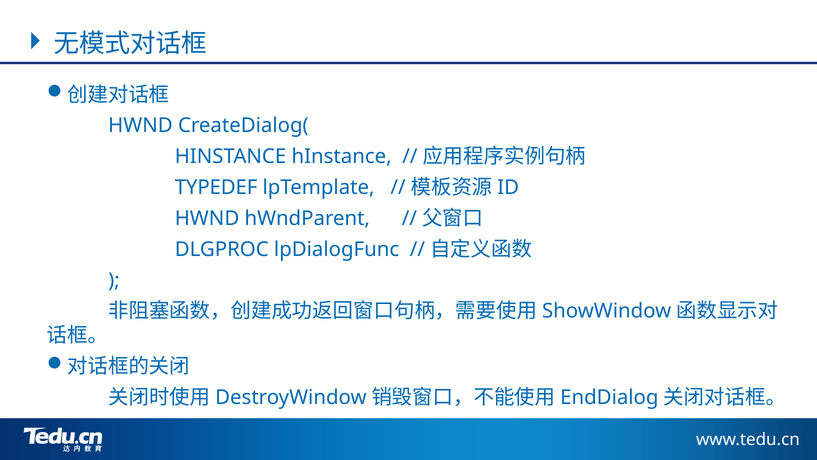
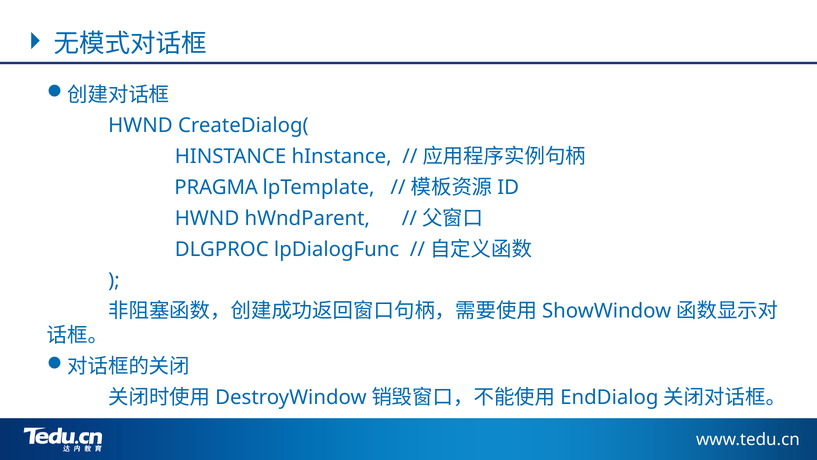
TYPEDEF: TYPEDEF -> PRAGMA (216, 187)
